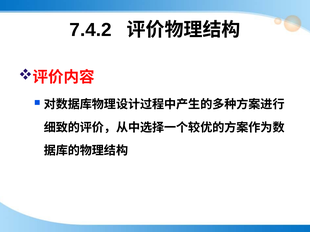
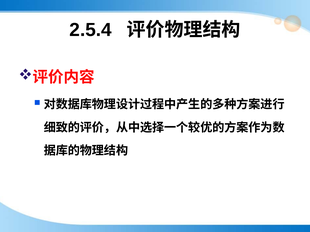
7.4.2: 7.4.2 -> 2.5.4 (91, 30)
